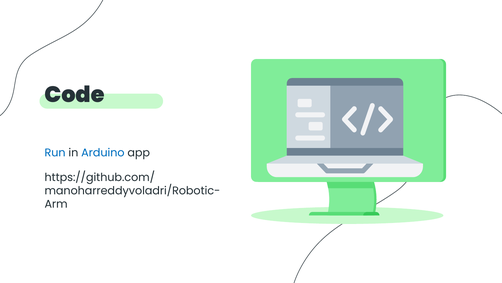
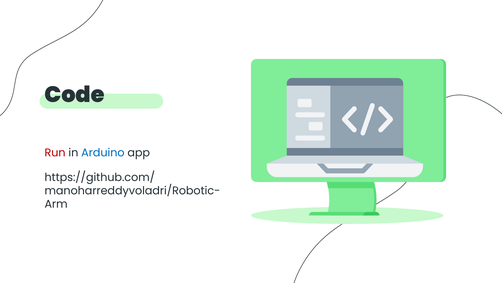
Run colour: blue -> red (55, 152)
